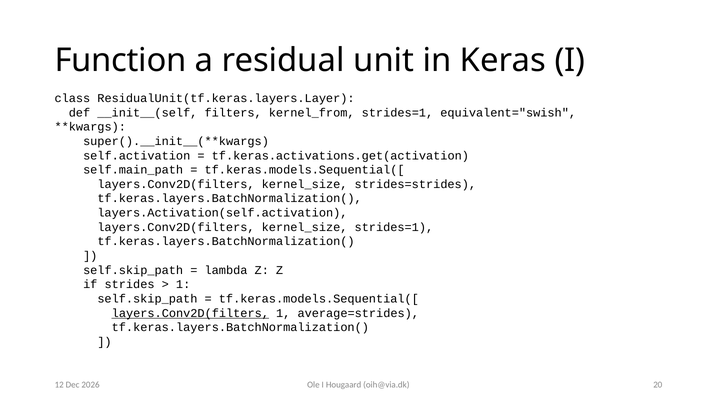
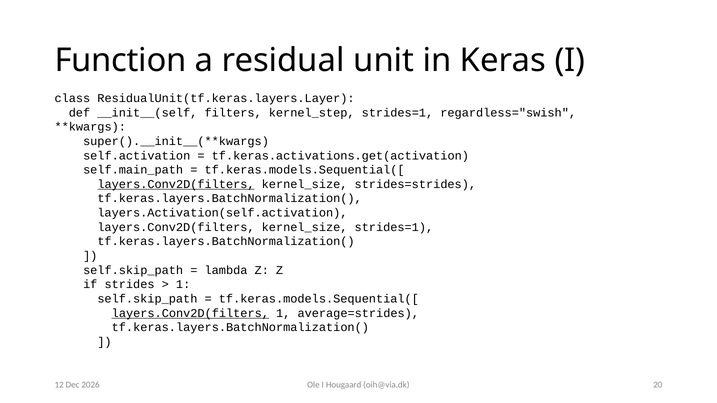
kernel_from: kernel_from -> kernel_step (312, 113)
equivalent="swish: equivalent="swish -> regardless="swish (508, 113)
layers.Conv2D(filters underline: none -> present (176, 184)
